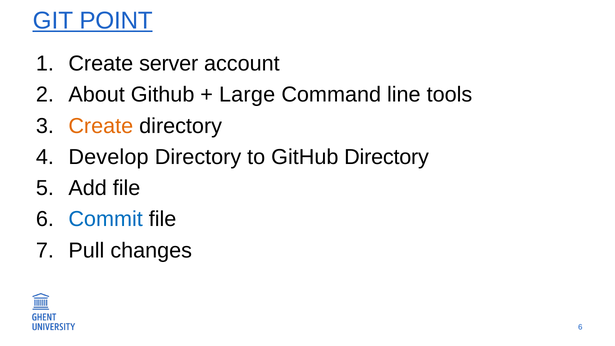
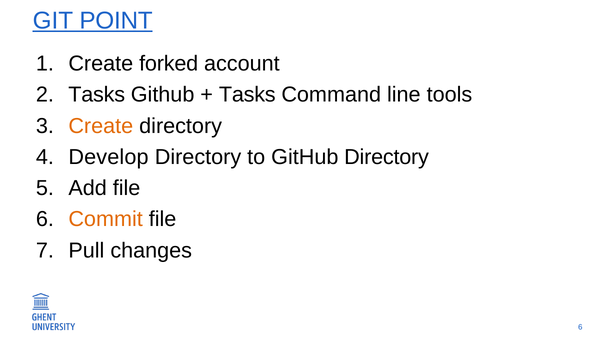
server: server -> forked (169, 64)
About: About -> Tasks (97, 95)
Large: Large -> Tasks (247, 95)
Commit colour: blue -> orange (106, 219)
